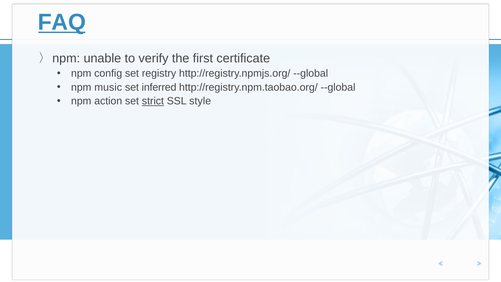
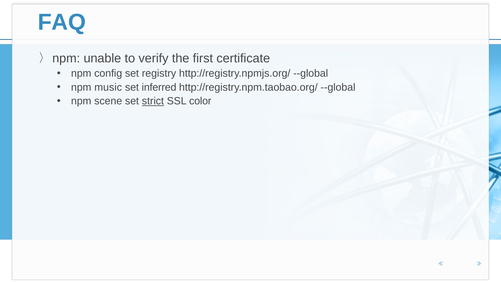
FAQ underline: present -> none (62, 22)
action: action -> scene (108, 101)
style: style -> color (200, 101)
